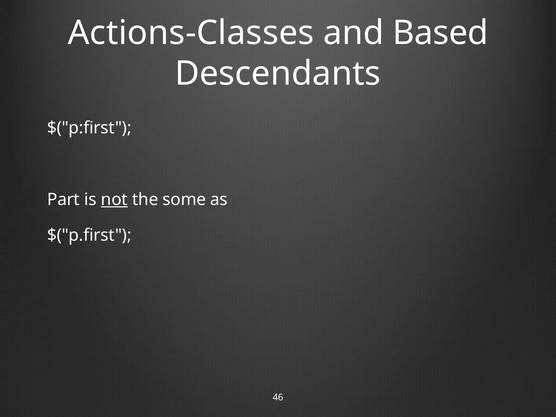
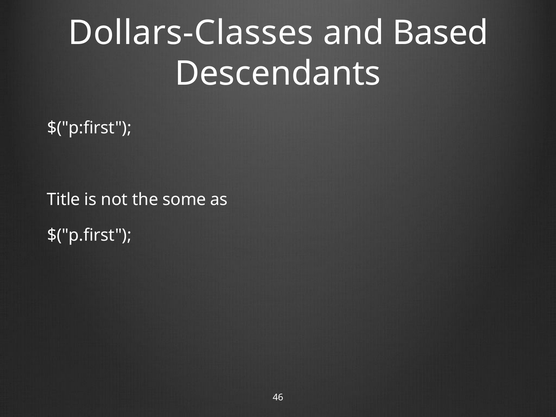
Actions-Classes: Actions-Classes -> Dollars-Classes (191, 33)
Part: Part -> Title (64, 199)
not underline: present -> none (114, 199)
